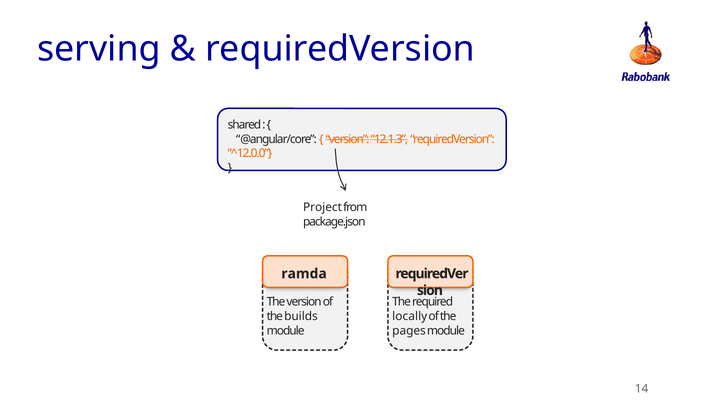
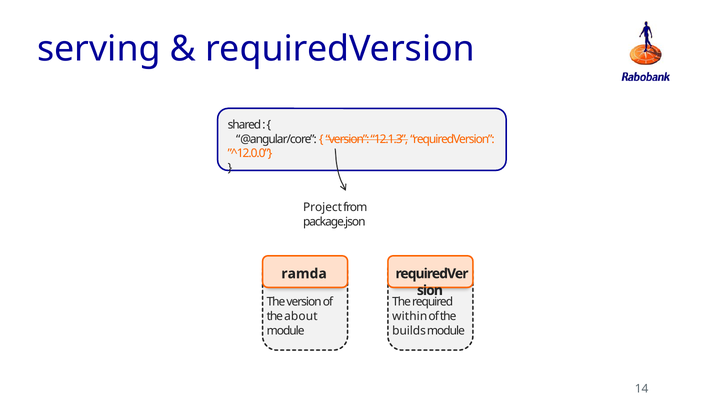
builds: builds -> about (301, 316)
locally: locally -> within (410, 316)
pages: pages -> builds (409, 330)
